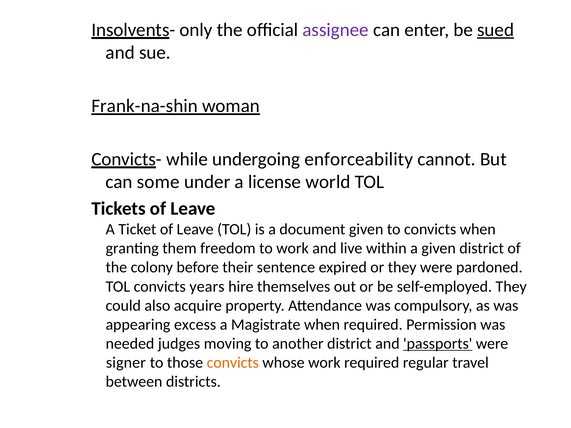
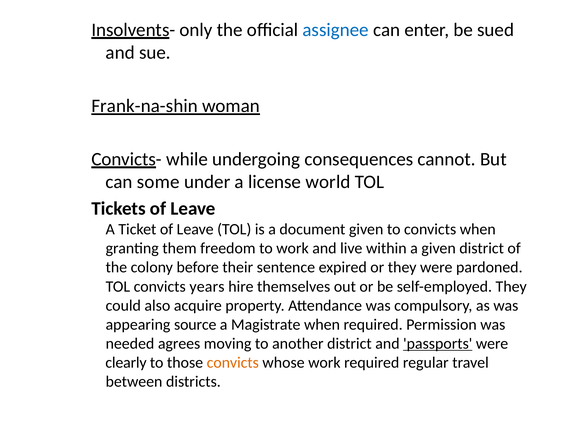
assignee colour: purple -> blue (336, 30)
sued underline: present -> none (496, 30)
enforceability: enforceability -> consequences (359, 159)
excess: excess -> source (195, 325)
judges: judges -> agrees (179, 344)
signer: signer -> clearly (126, 363)
